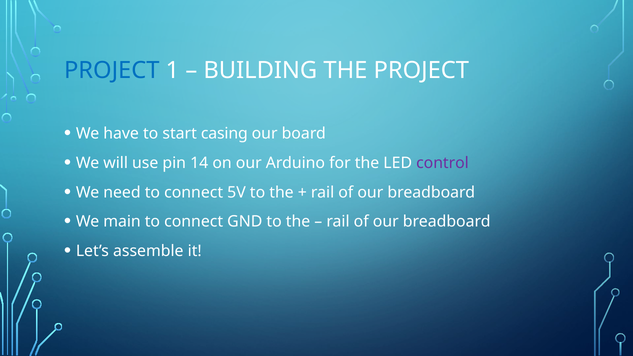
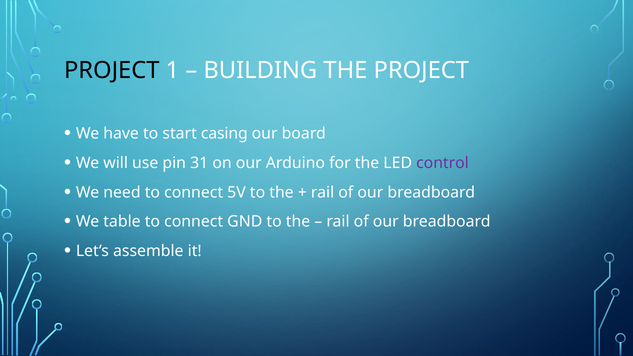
PROJECT colour: blue -> black (112, 70)
14: 14 -> 31 (199, 163)
main: main -> table (122, 222)
